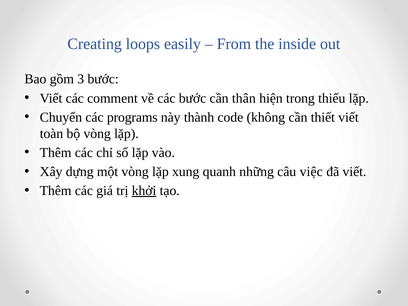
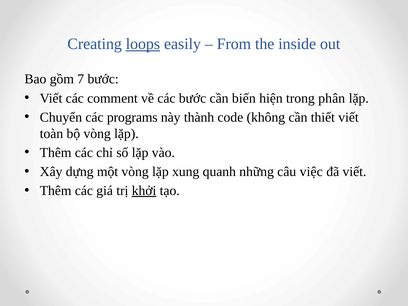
loops underline: none -> present (143, 44)
3: 3 -> 7 (81, 79)
thân: thân -> biến (244, 98)
thiểu: thiểu -> phân (332, 98)
